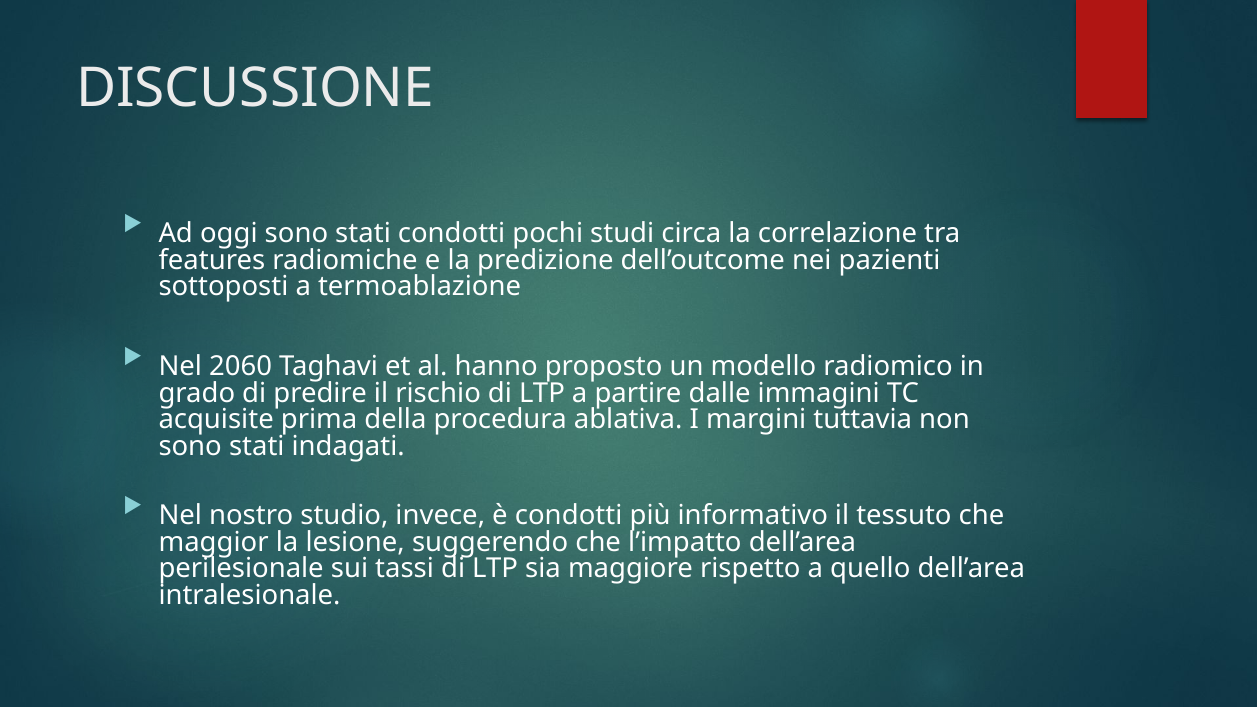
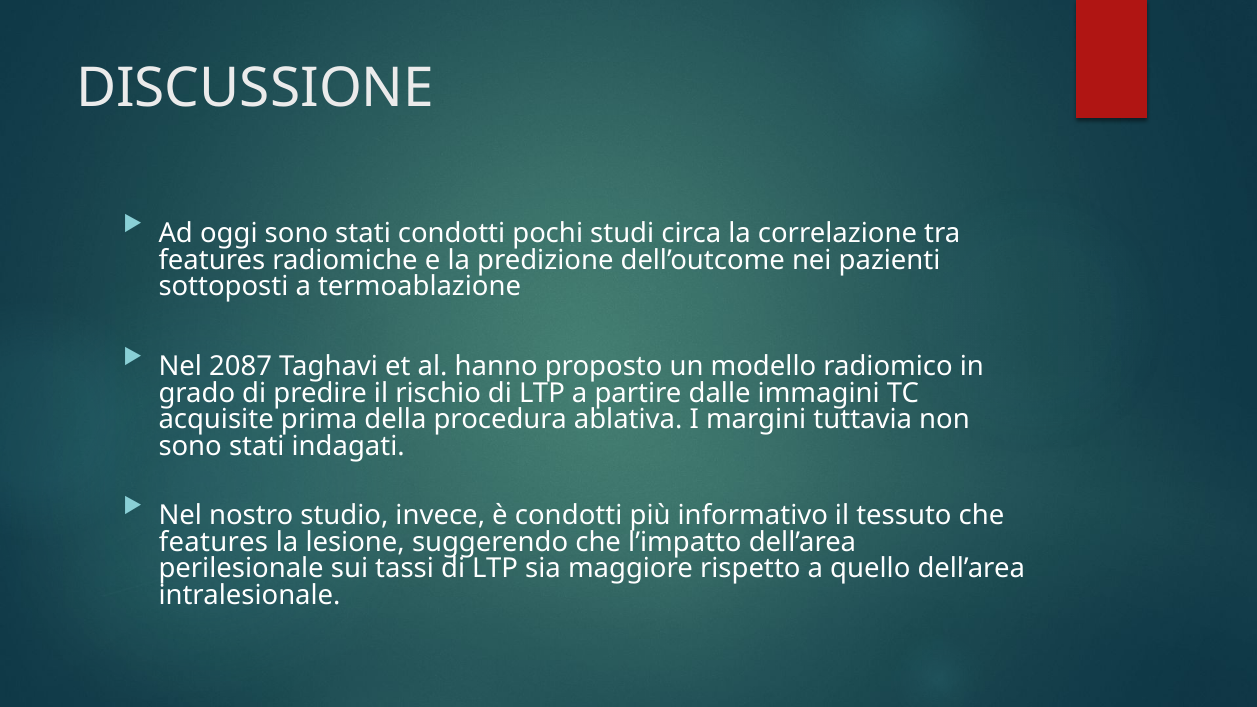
2060: 2060 -> 2087 (241, 367)
maggior: maggior -> features (213, 542)
